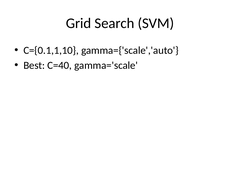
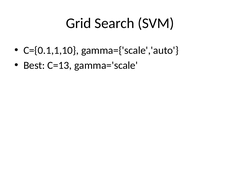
C=40: C=40 -> C=13 (60, 65)
